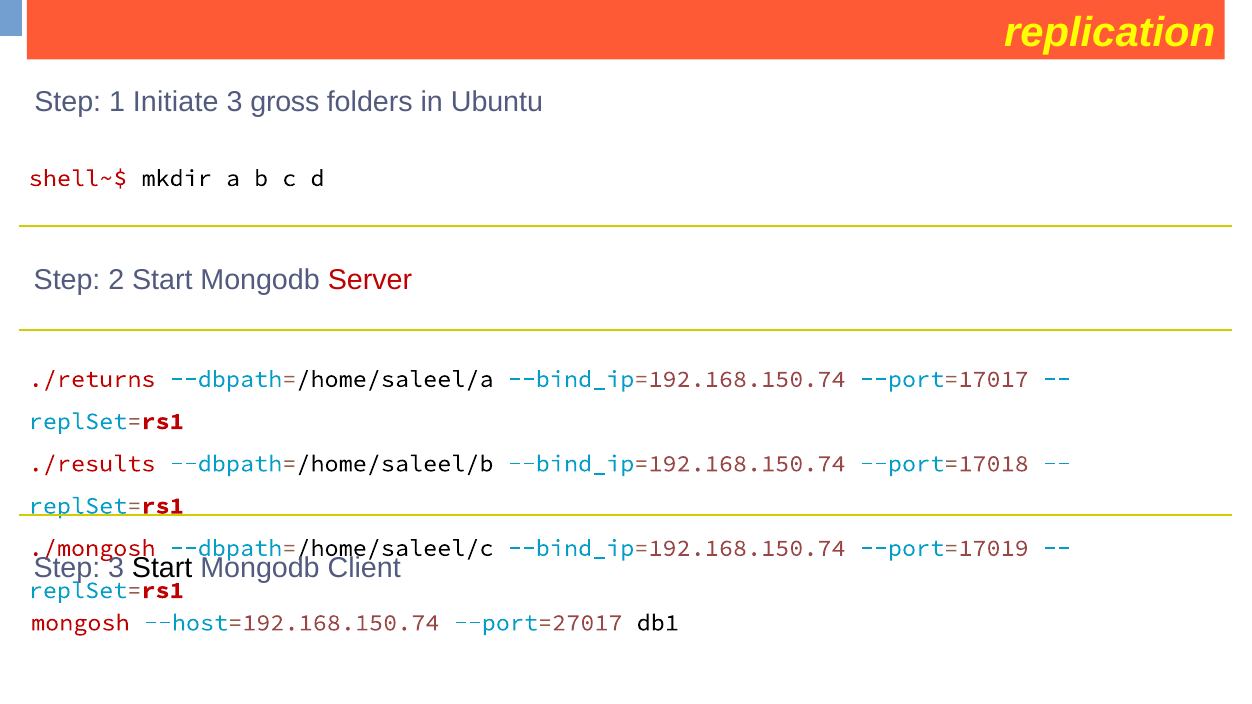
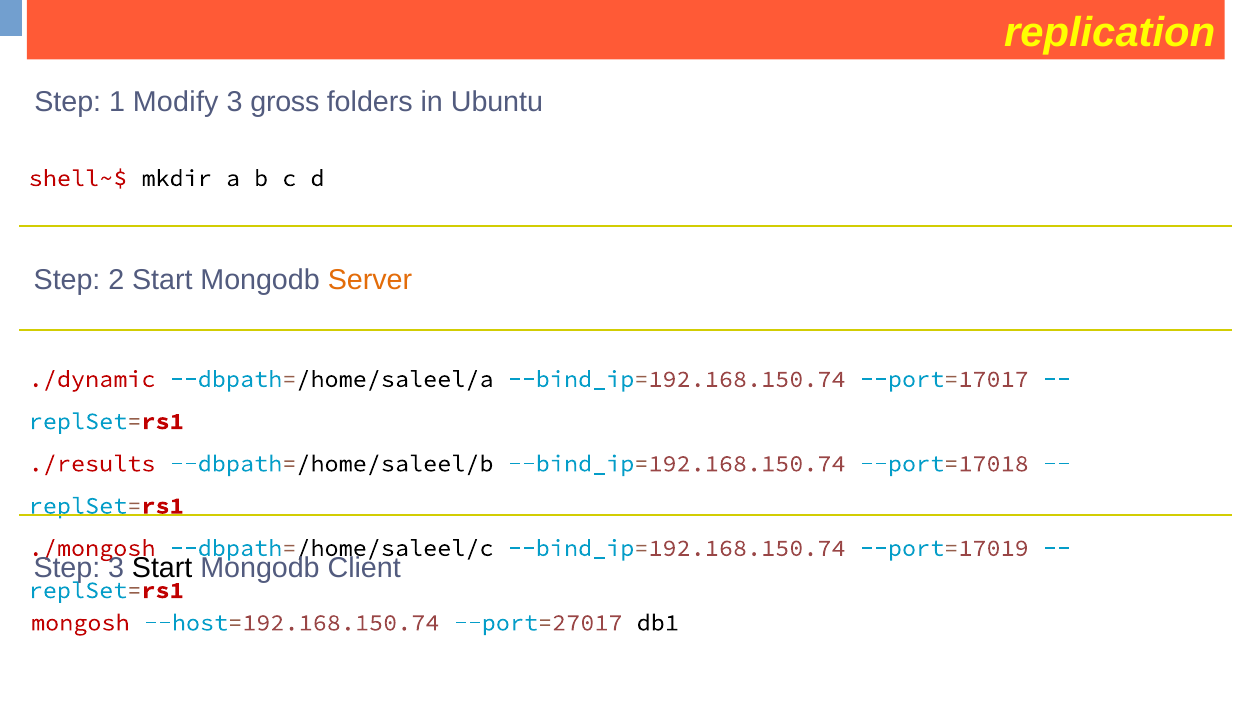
Initiate: Initiate -> Modify (176, 102)
Server colour: red -> orange (370, 280)
./returns: ./returns -> ./dynamic (92, 379)
